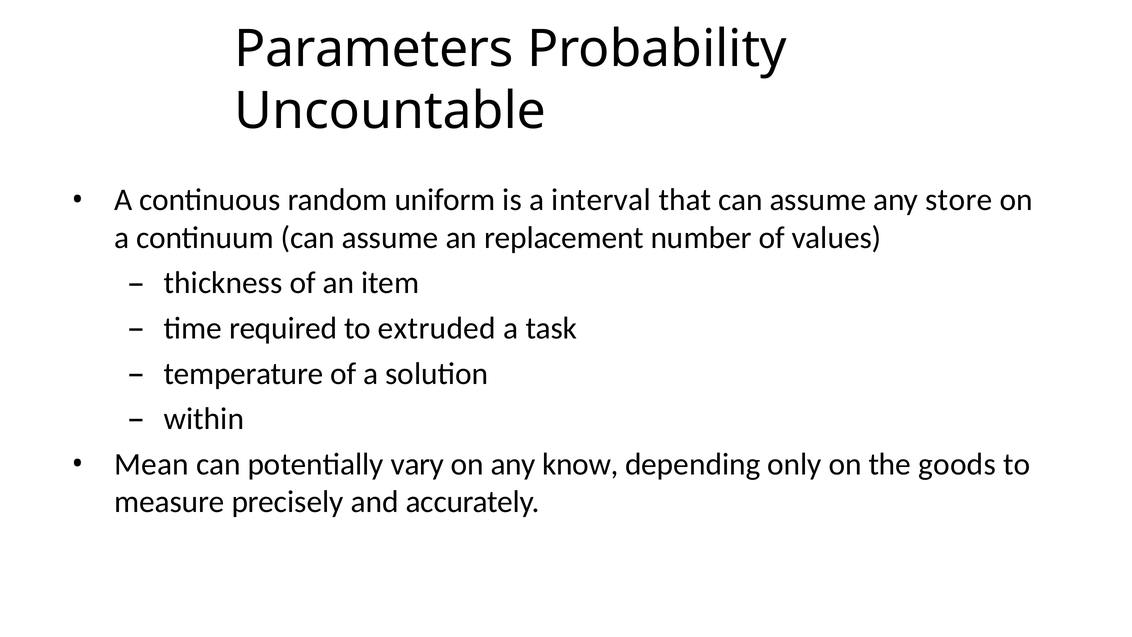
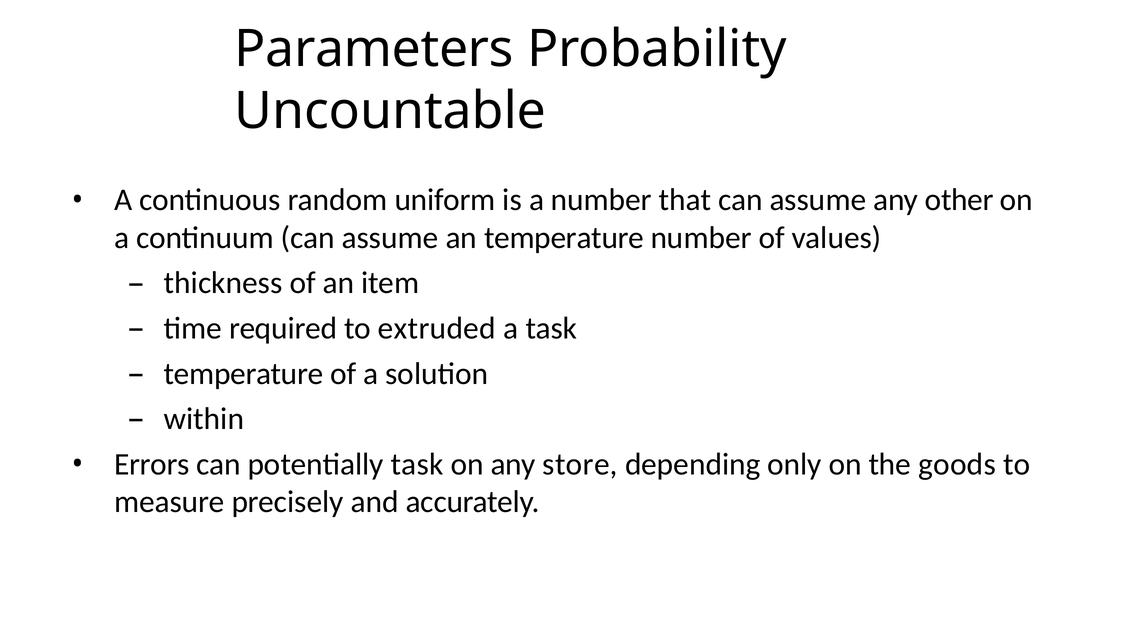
a interval: interval -> number (601, 200)
store: store -> other (959, 200)
an replacement: replacement -> temperature (564, 238)
Mean: Mean -> Errors (152, 464)
potentially vary: vary -> task (417, 464)
know: know -> store (580, 464)
